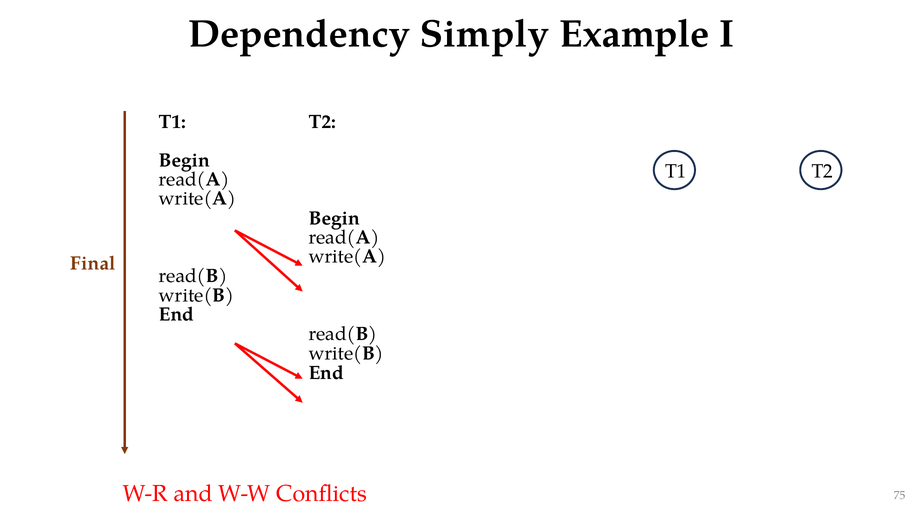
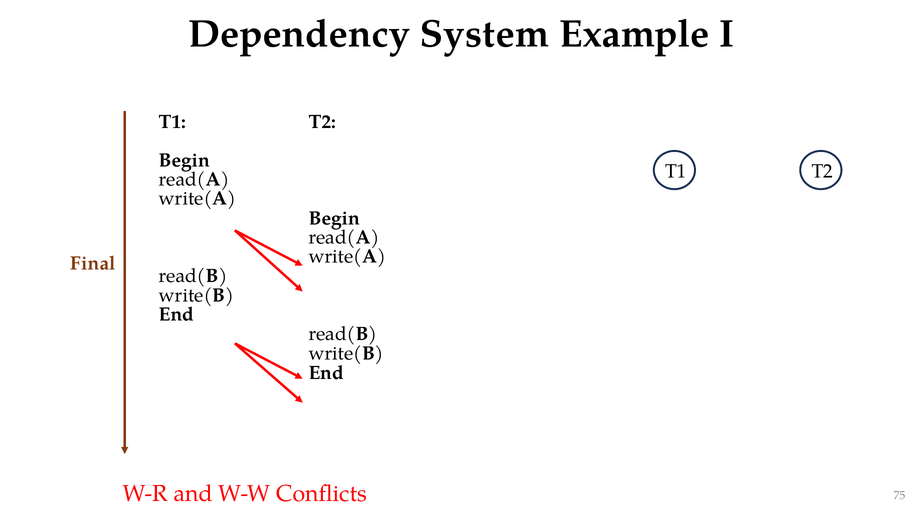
Simply: Simply -> System (484, 34)
